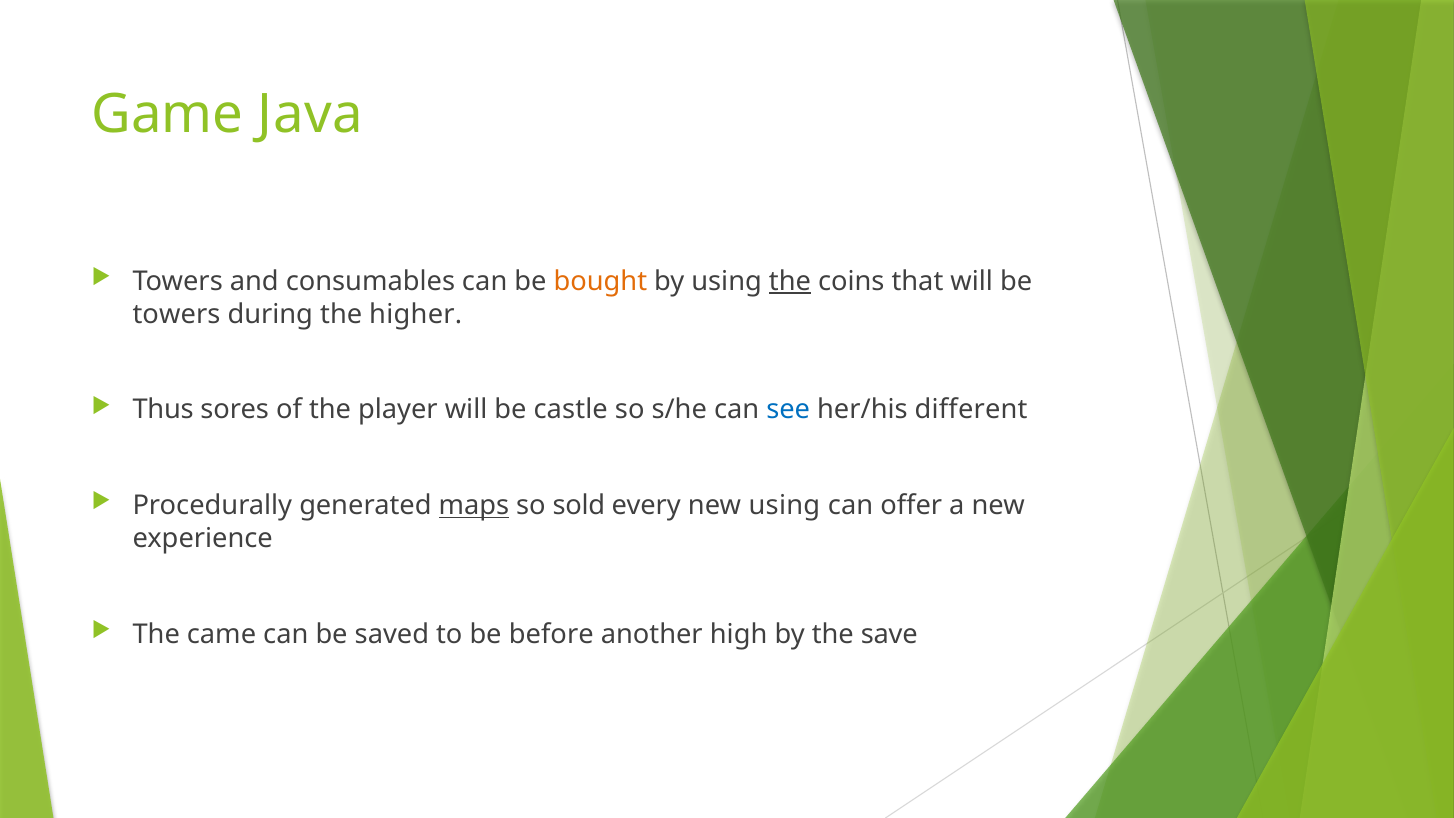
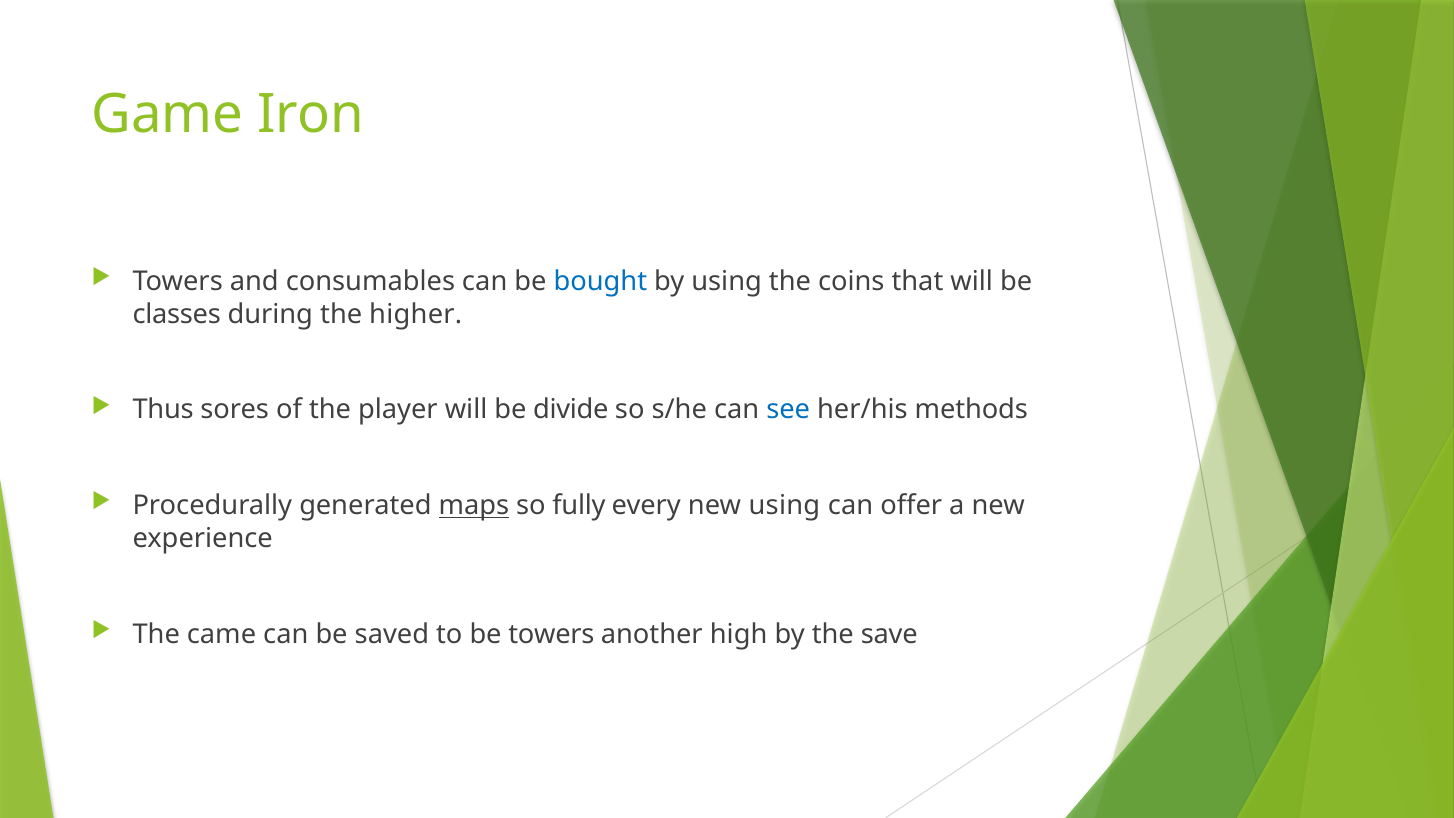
Java: Java -> Iron (311, 115)
bought colour: orange -> blue (600, 281)
the underline: present -> none (790, 281)
towers: towers -> classes (177, 314)
castle: castle -> divide (571, 410)
different: different -> methods (971, 410)
sold: sold -> fully (579, 506)
be before: before -> towers (551, 634)
